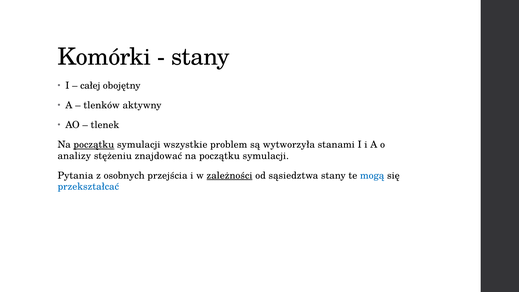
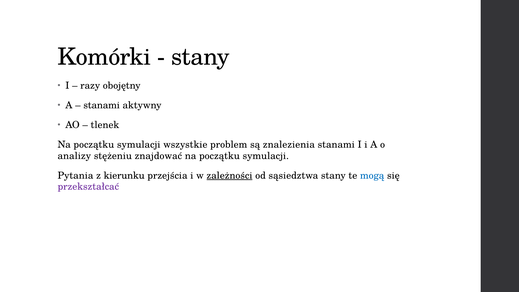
całej: całej -> razy (90, 85)
tlenków: tlenków -> stanami (102, 105)
początku underline: present -> none (94, 145)
wytworzyła: wytworzyła -> znalezienia (289, 145)
osobnych: osobnych -> kierunku (124, 176)
przekształcać colour: blue -> purple (88, 187)
